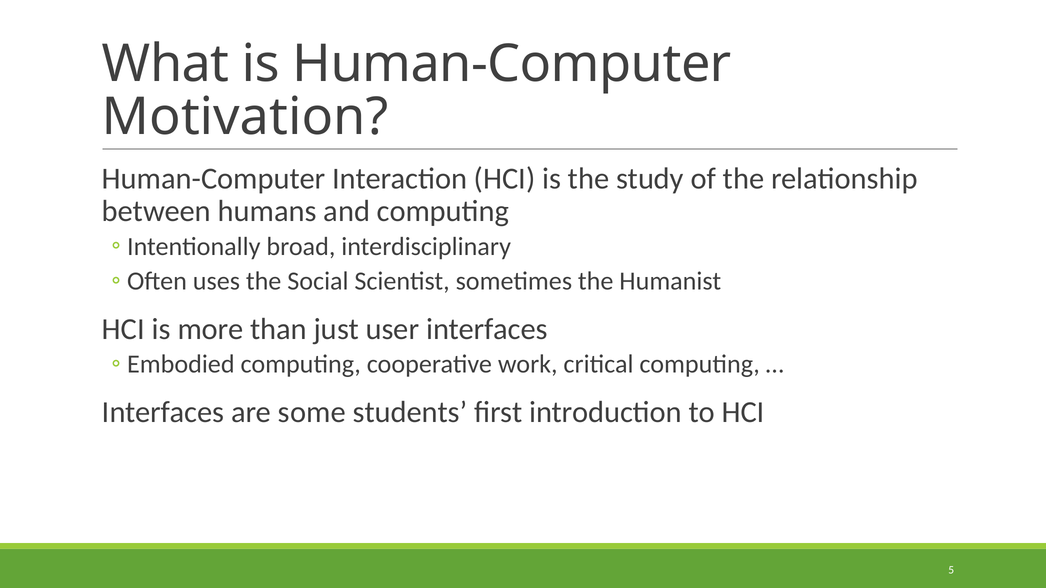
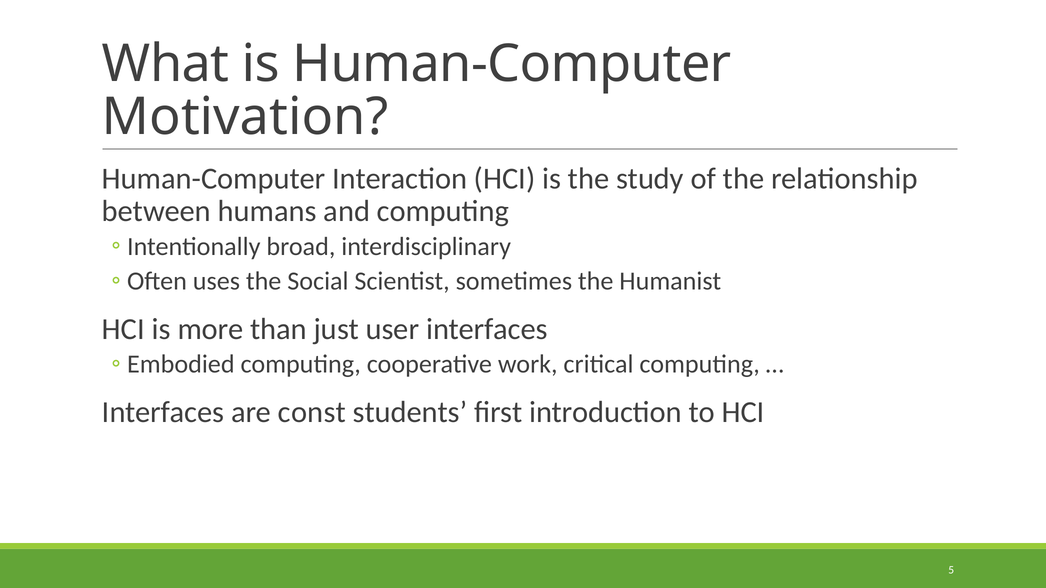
some: some -> const (312, 412)
